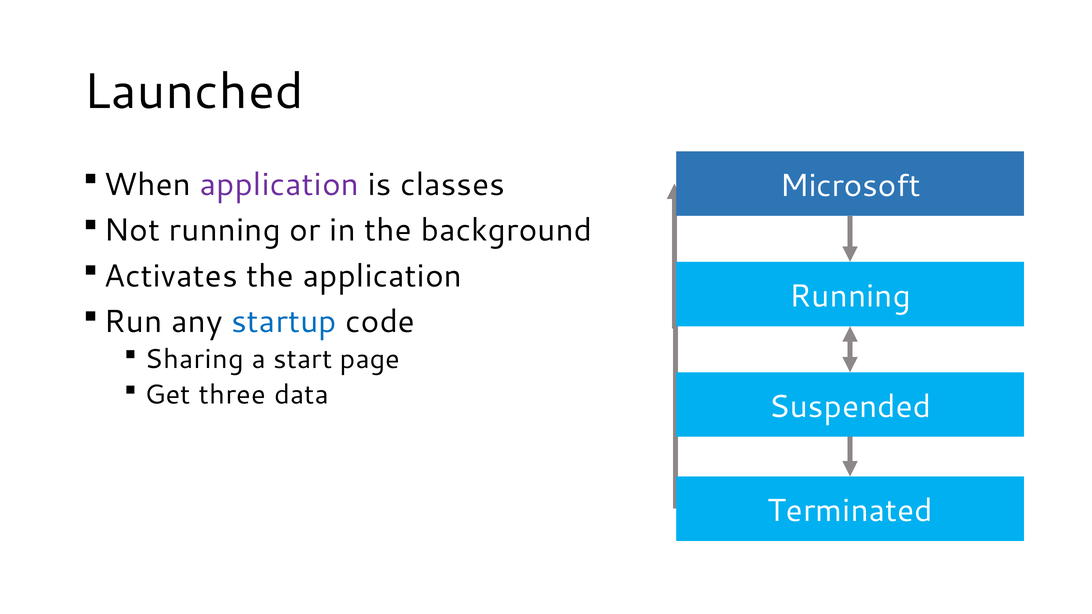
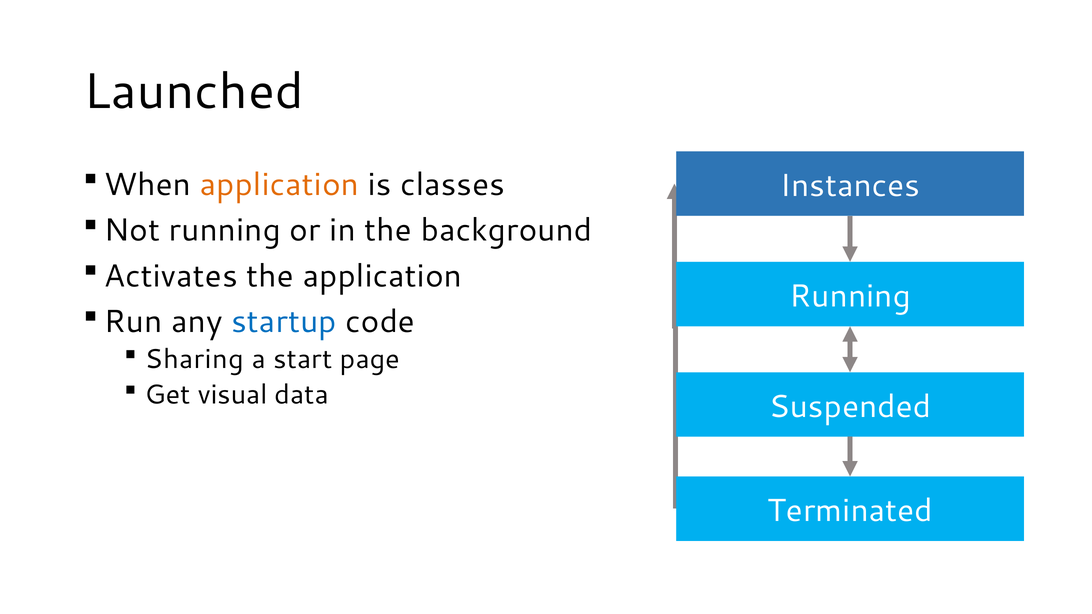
application colour: purple -> orange (279, 185)
Microsoft: Microsoft -> Instances (850, 186)
three: three -> visual (233, 395)
